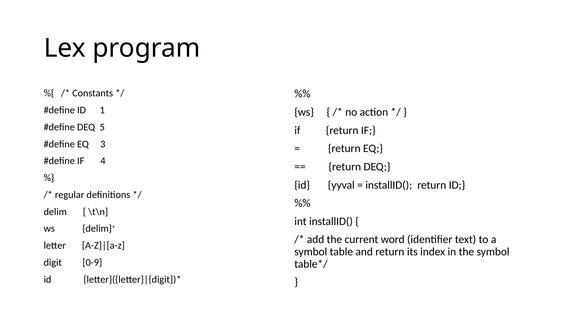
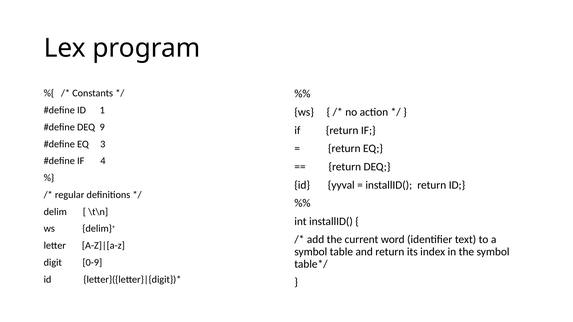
5: 5 -> 9 (102, 127)
